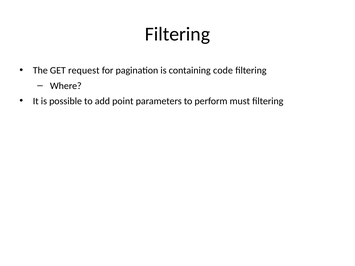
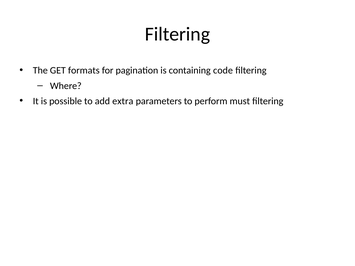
request: request -> formats (84, 71)
point: point -> extra (123, 101)
